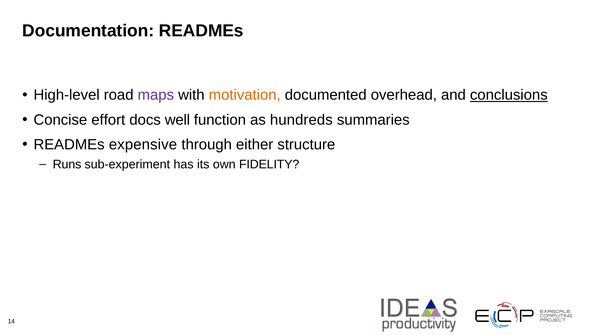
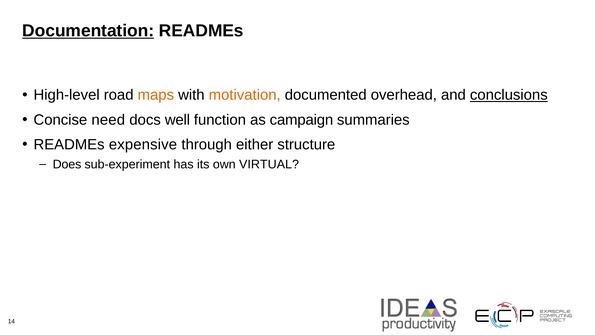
Documentation underline: none -> present (88, 31)
maps colour: purple -> orange (156, 95)
effort: effort -> need (108, 120)
hundreds: hundreds -> campaign (301, 120)
Runs: Runs -> Does (67, 164)
FIDELITY: FIDELITY -> VIRTUAL (269, 164)
